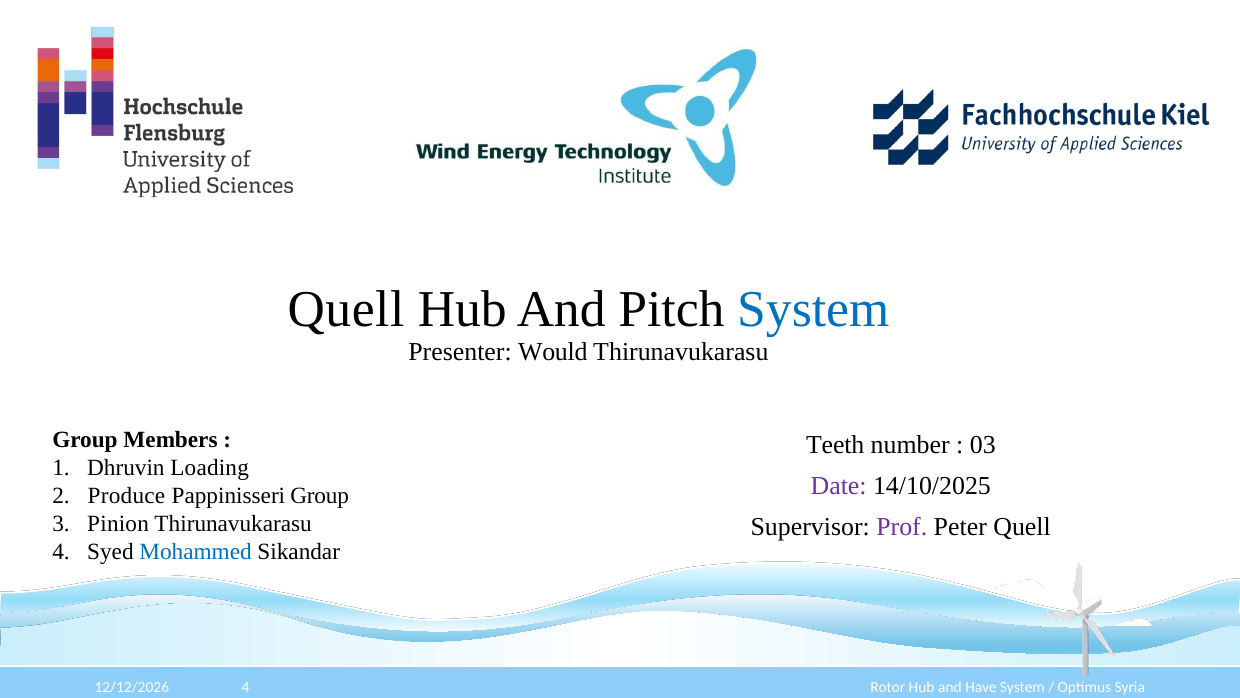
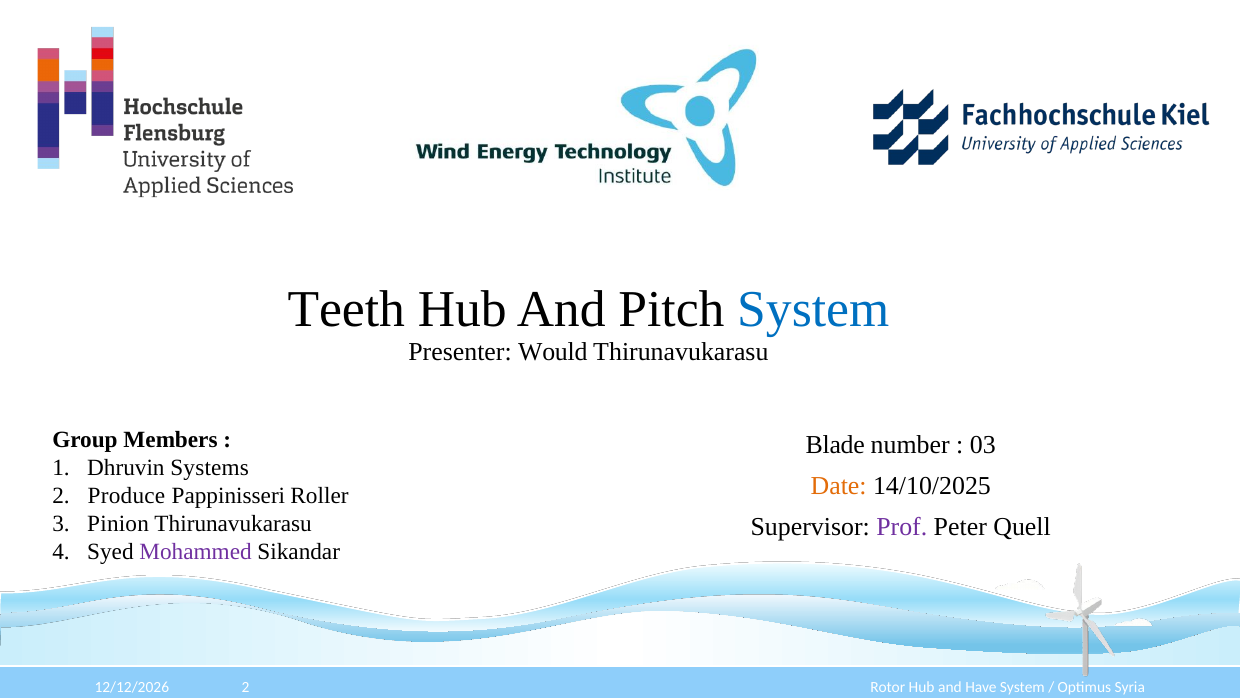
Quell: Quell -> Teeth (346, 309)
Teeth: Teeth -> Blade (835, 444)
Loading: Loading -> Systems (210, 467)
Date colour: purple -> orange (839, 485)
Pappinisseri Group: Group -> Roller (320, 495)
Mohammed colour: blue -> purple (196, 551)
4: 4 -> 2 (246, 687)
